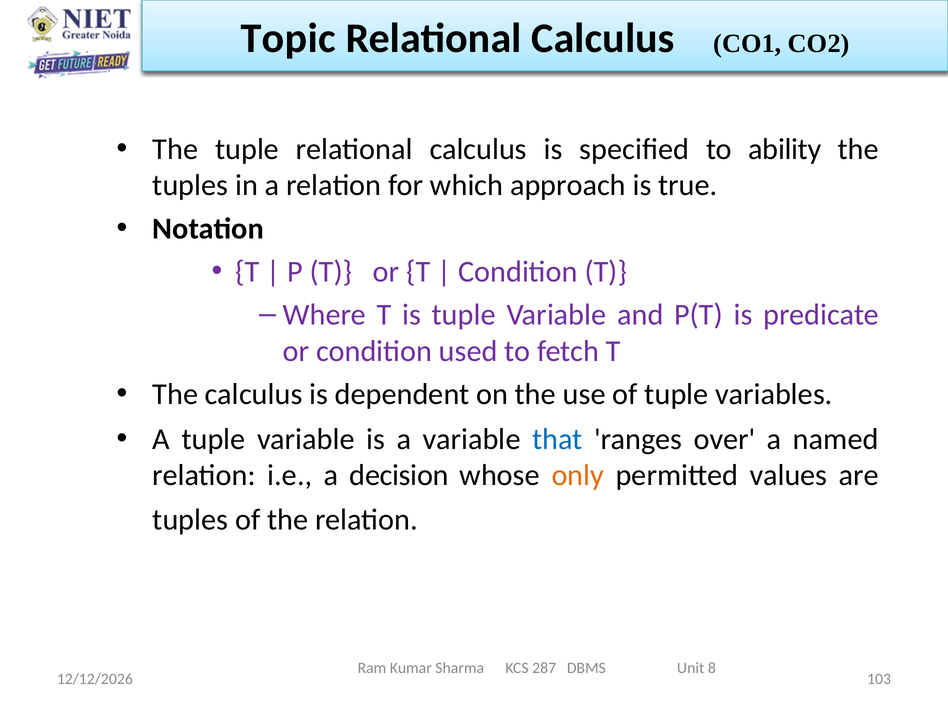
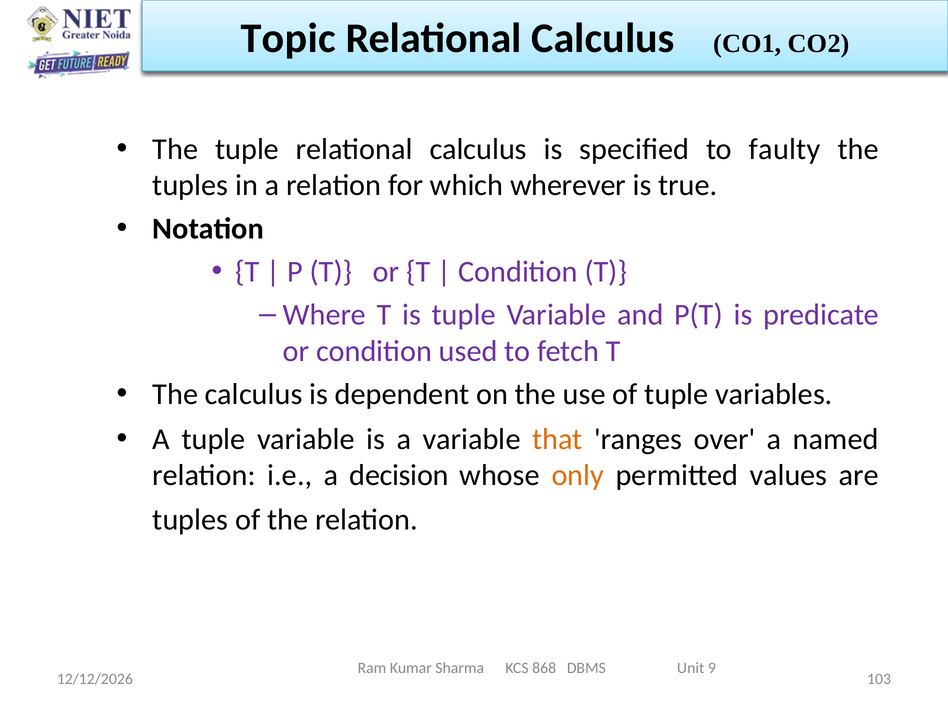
ability: ability -> faulty (785, 149)
approach: approach -> wherever (568, 186)
that colour: blue -> orange (557, 439)
287: 287 -> 868 (544, 668)
8: 8 -> 9 (712, 668)
